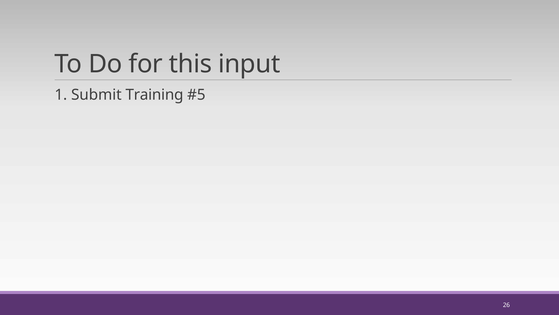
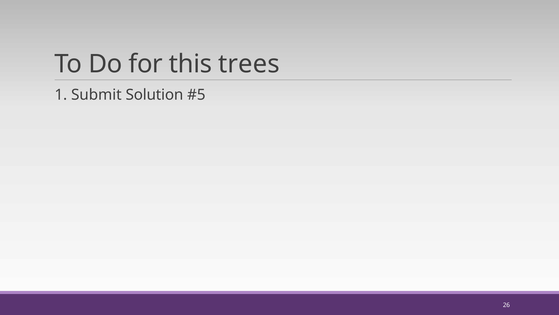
input: input -> trees (249, 64)
Training: Training -> Solution (154, 95)
